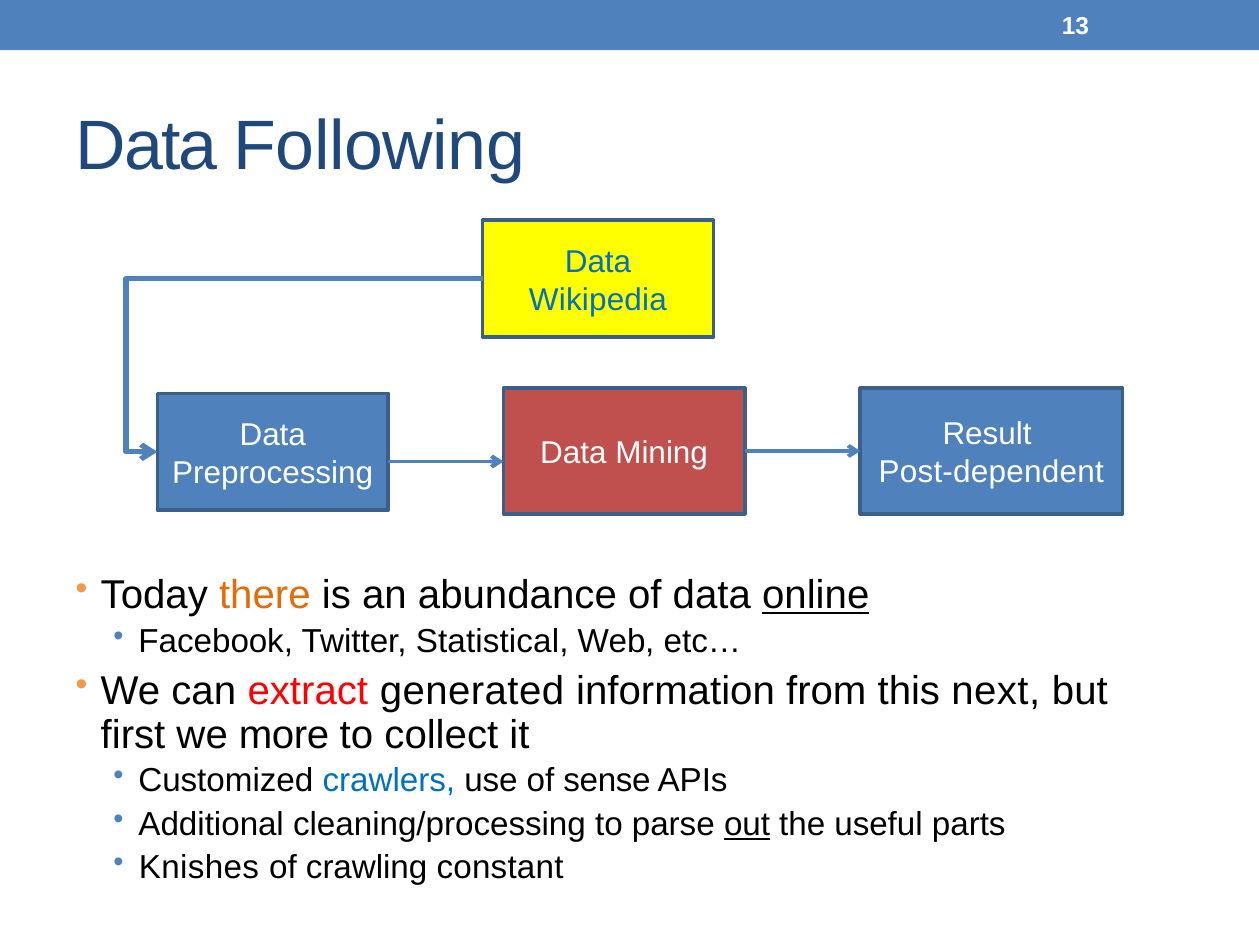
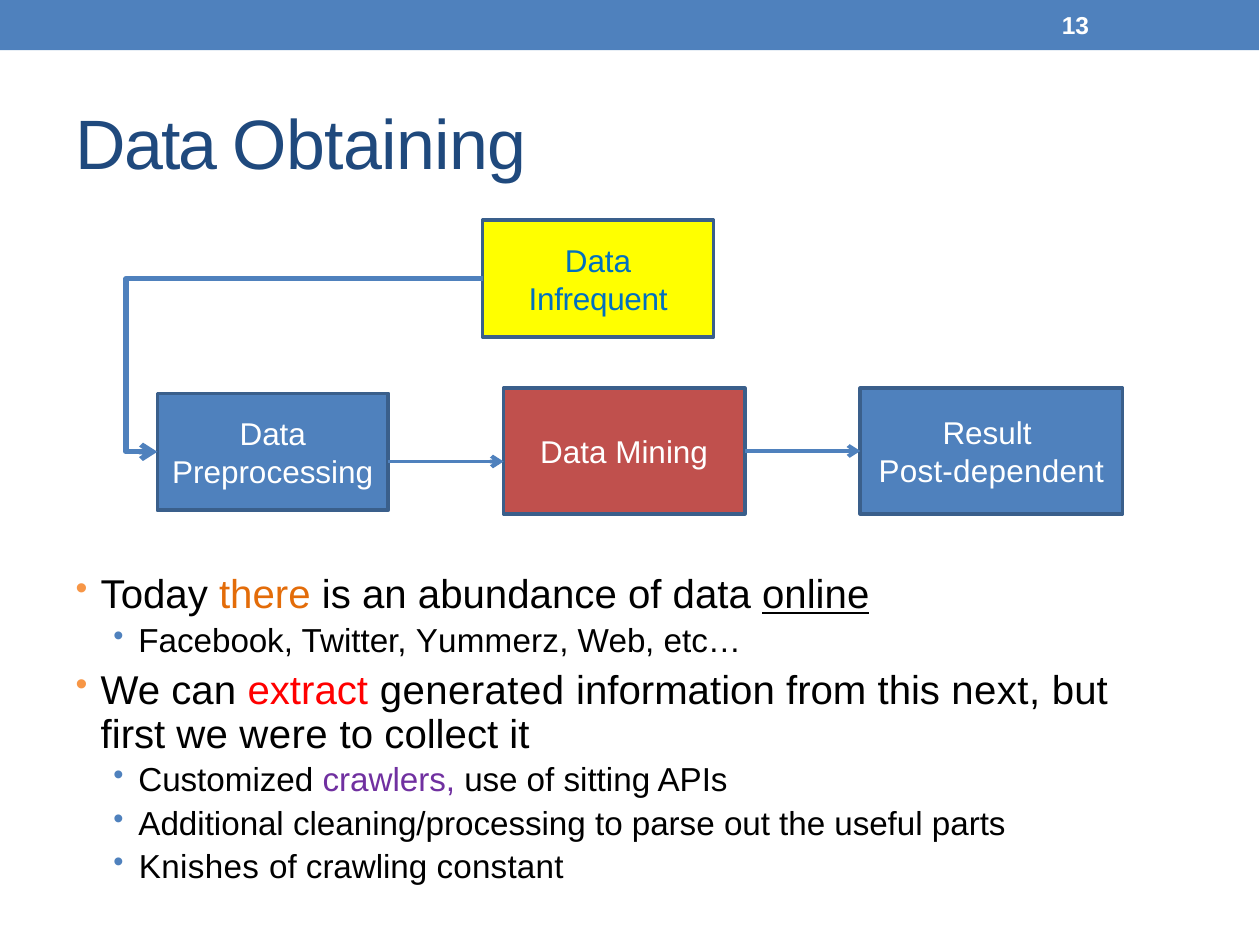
Following: Following -> Obtaining (380, 147)
Wikipedia: Wikipedia -> Infrequent (598, 300)
Statistical: Statistical -> Yummerz (492, 642)
more: more -> were (284, 735)
crawlers colour: blue -> purple (389, 781)
sense: sense -> sitting (607, 781)
out underline: present -> none (747, 825)
